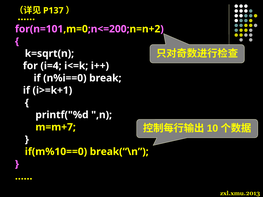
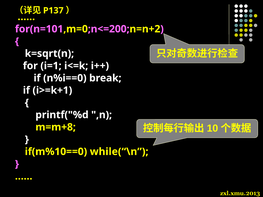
i=4: i=4 -> i=1 (51, 66)
m=m+7: m=m+7 -> m=m+8 (56, 127)
break(“\n: break(“\n -> while(“\n (119, 152)
